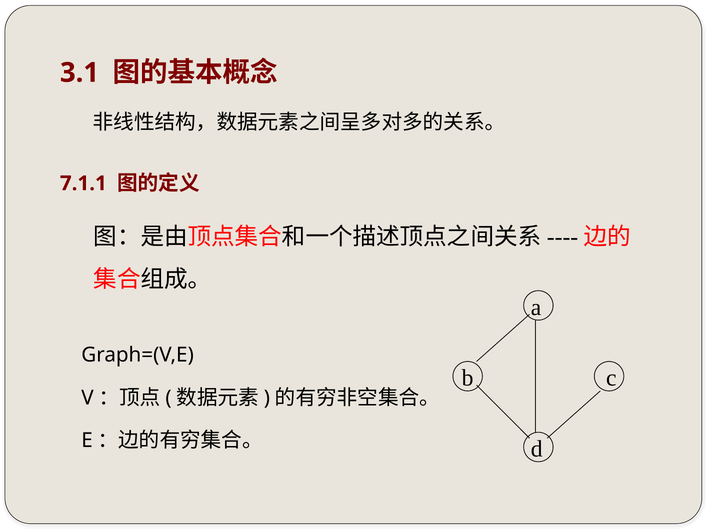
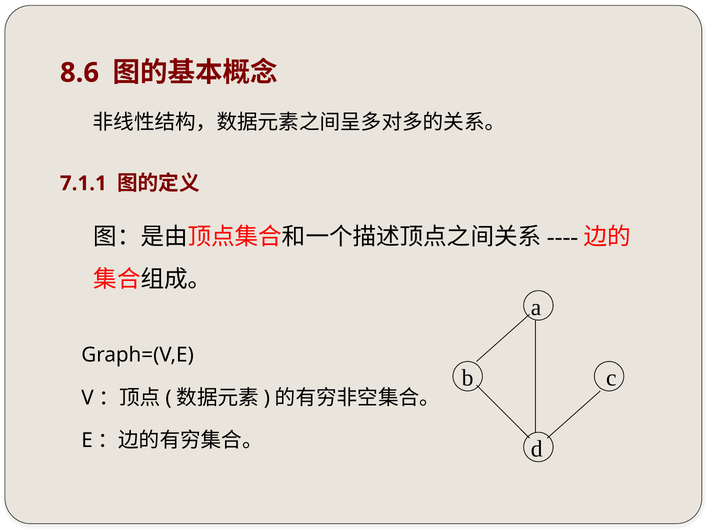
3.1: 3.1 -> 8.6 (80, 73)
